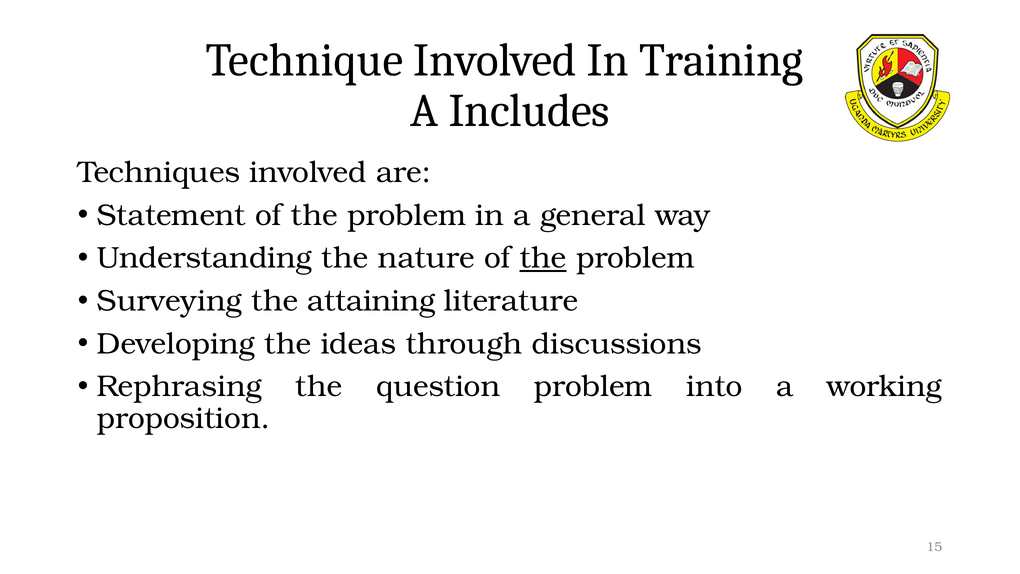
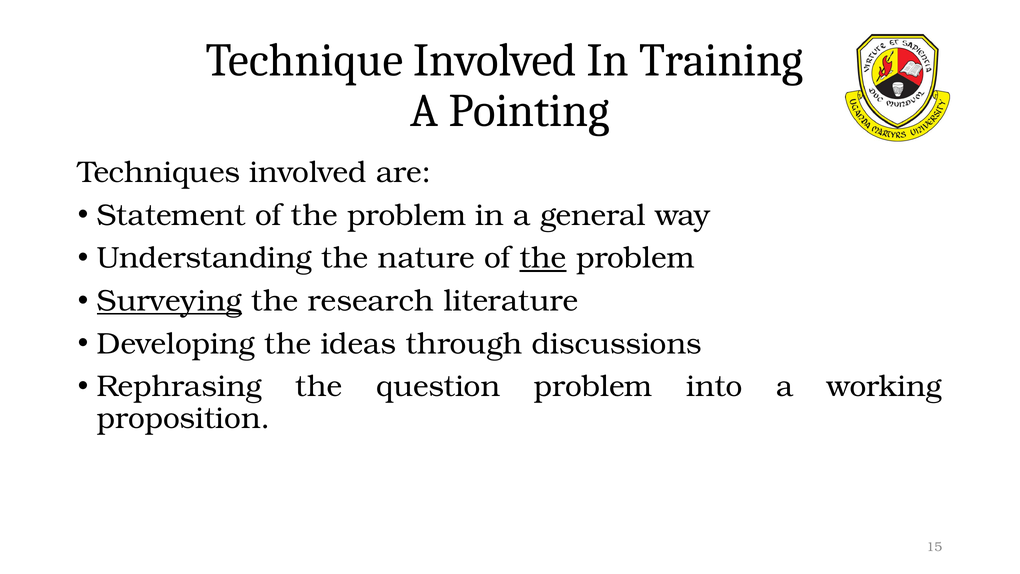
Includes: Includes -> Pointing (529, 111)
Surveying underline: none -> present (169, 301)
attaining: attaining -> research (371, 301)
